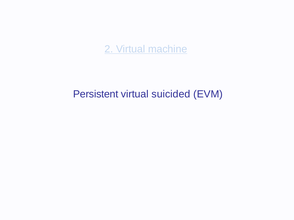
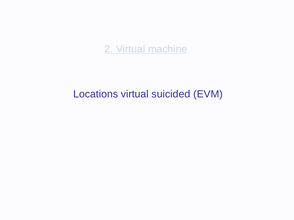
Persistent: Persistent -> Locations (96, 94)
